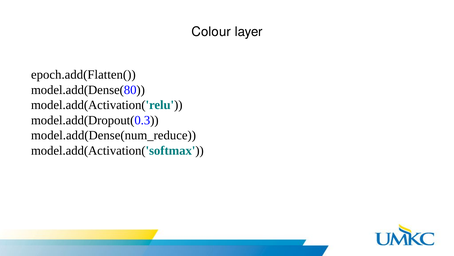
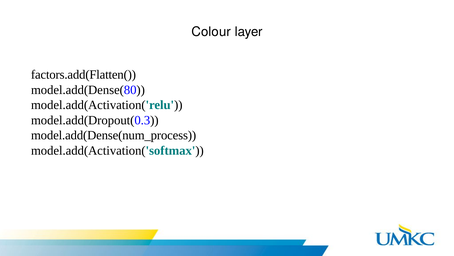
epoch.add(Flatten(: epoch.add(Flatten( -> factors.add(Flatten( (83, 75)
model.add(Dense(num_reduce: model.add(Dense(num_reduce -> model.add(Dense(num_process (114, 135)
